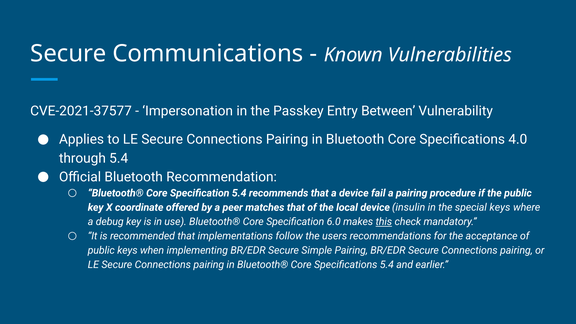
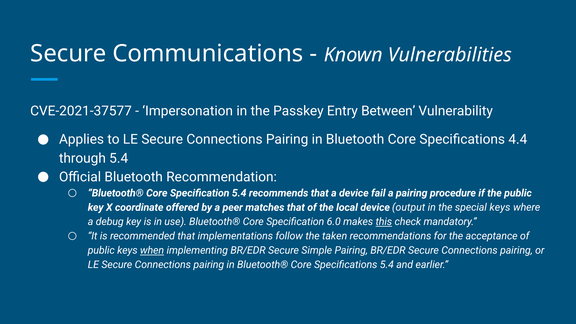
4.0: 4.0 -> 4.4 (518, 139)
insulin: insulin -> output (409, 207)
users: users -> taken (335, 236)
when underline: none -> present (152, 250)
